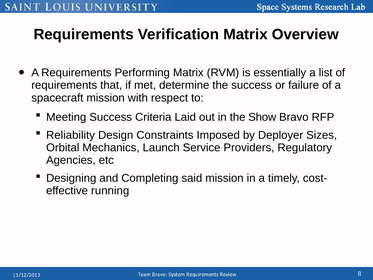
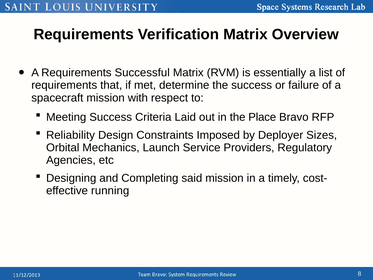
Performing: Performing -> Successful (142, 73)
Show: Show -> Place (262, 117)
